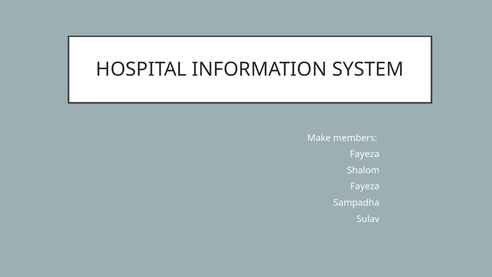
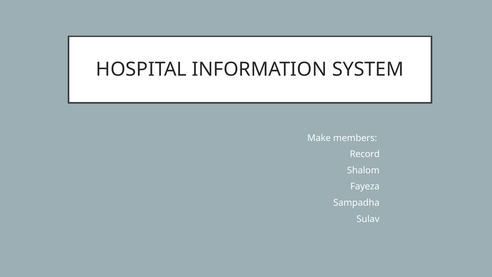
Fayeza: Fayeza -> Record (365, 154)
